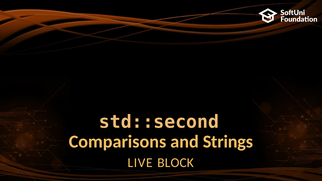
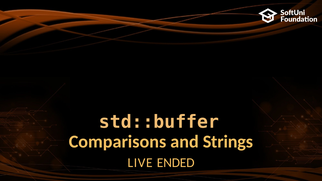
std::second: std::second -> std::buffer (159, 122)
BLOCK: BLOCK -> ENDED (176, 163)
